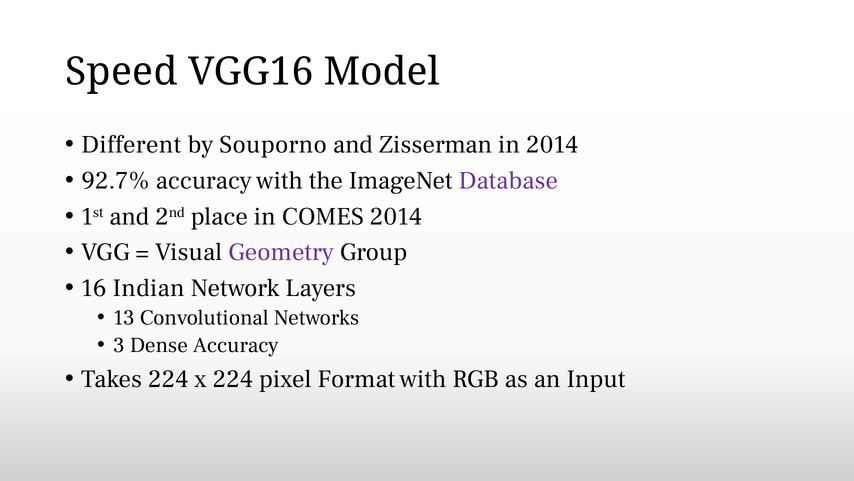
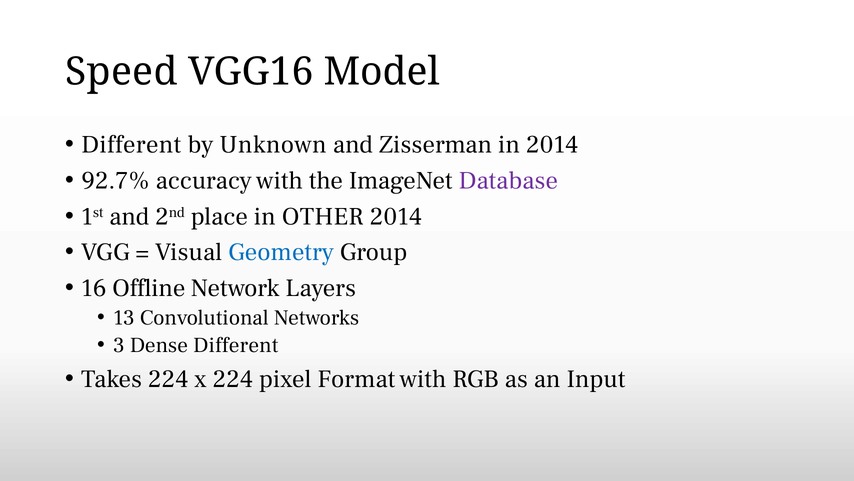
Souporno: Souporno -> Unknown (273, 144)
COMES: COMES -> OTHER (323, 216)
Geometry colour: purple -> blue (281, 252)
Indian: Indian -> Offline (149, 288)
Dense Accuracy: Accuracy -> Different (236, 345)
